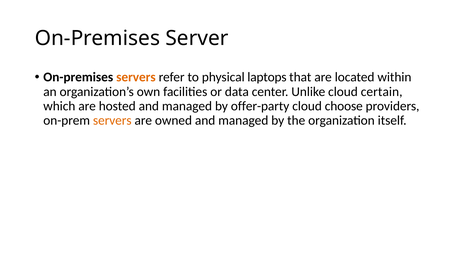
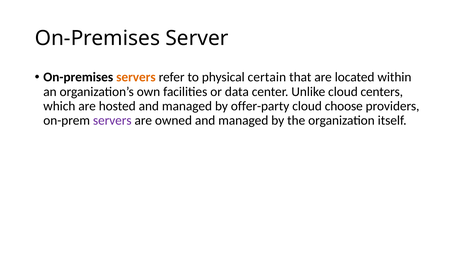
laptops: laptops -> certain (267, 77)
certain: certain -> centers (382, 91)
servers colour: orange -> purple (112, 120)
